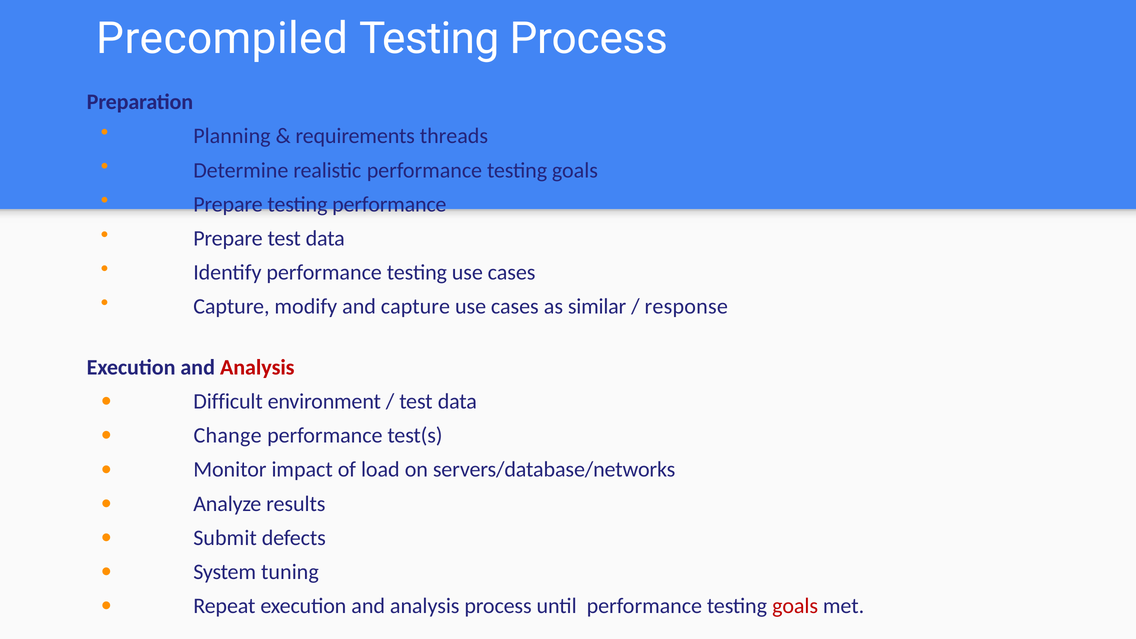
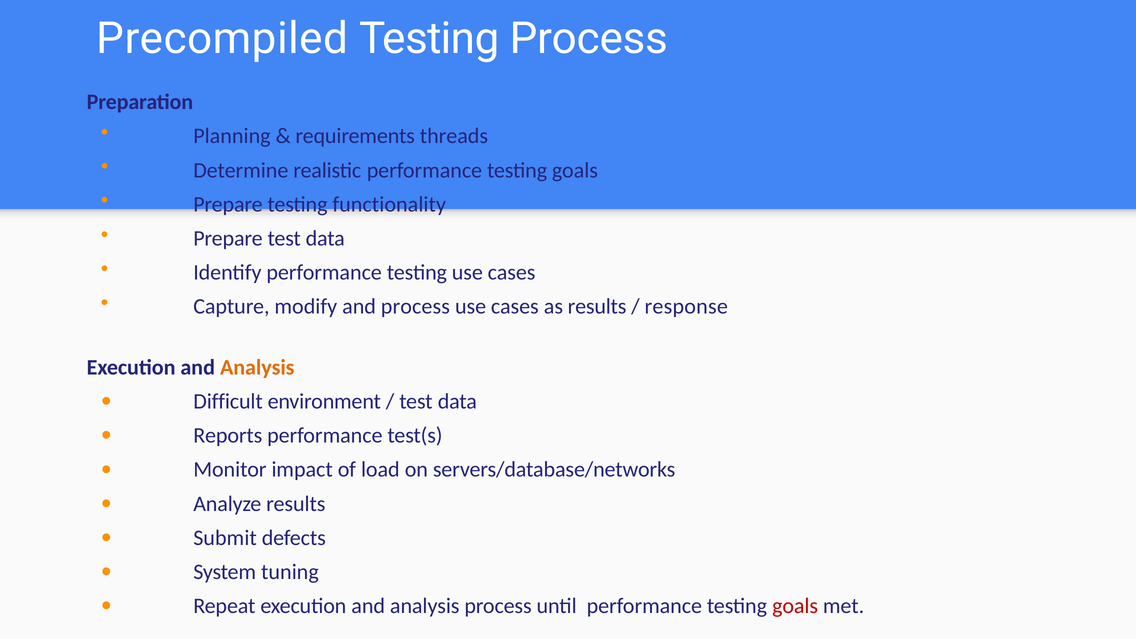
testing performance: performance -> functionality (389, 204)
and capture: capture -> process (415, 307)
as similar: similar -> results (597, 307)
Analysis colour: red -> orange (257, 367)
Change: Change -> Reports (228, 436)
